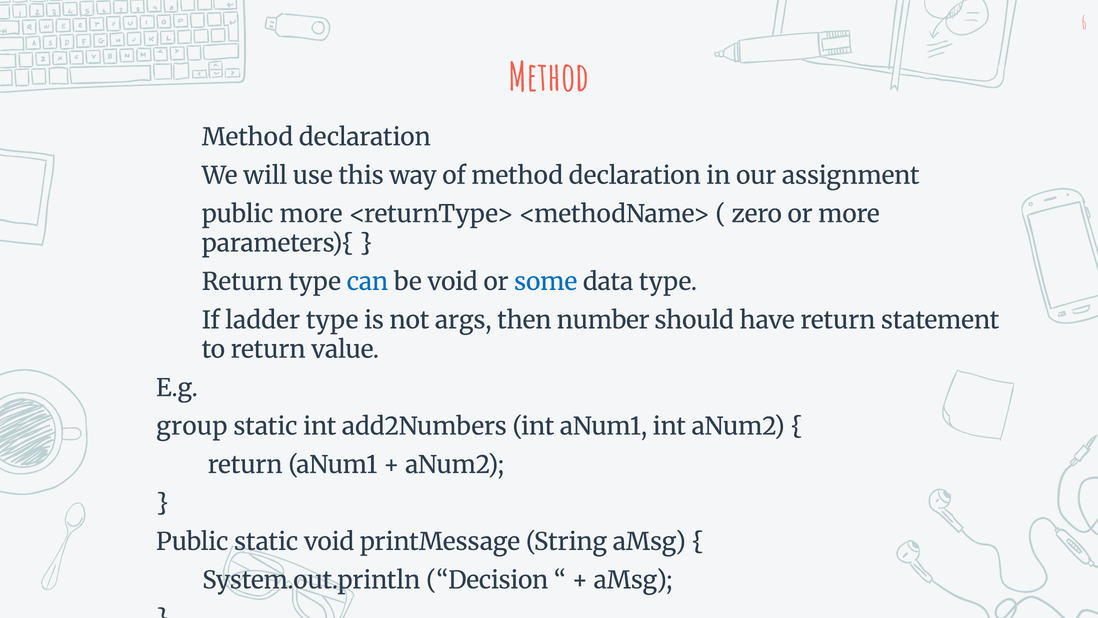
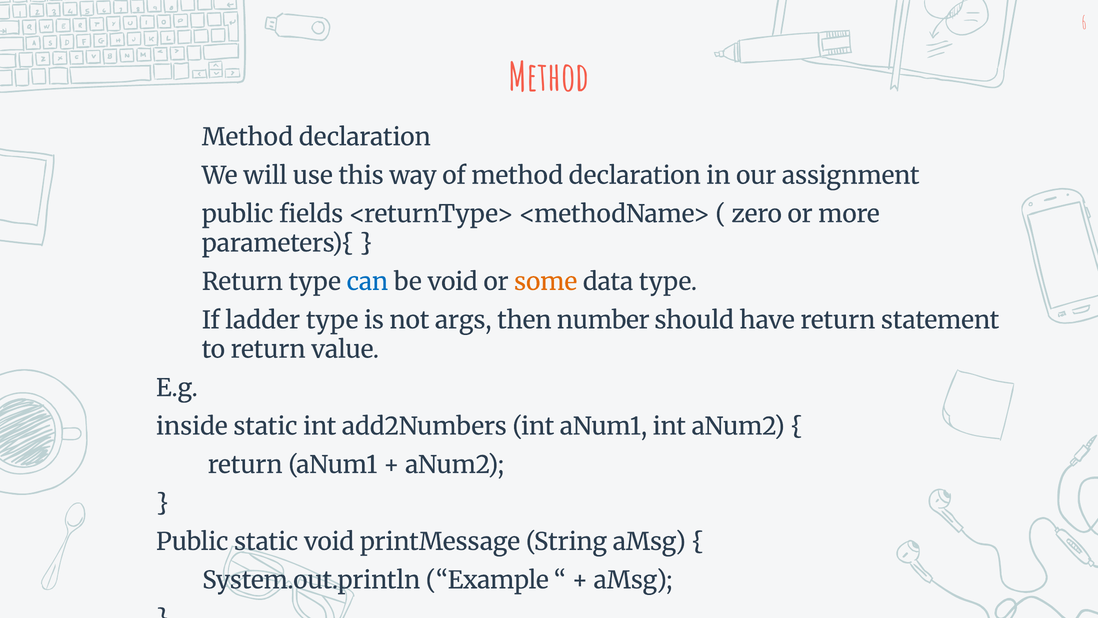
public more: more -> fields (311, 214)
some colour: blue -> orange (546, 282)
group: group -> inside (192, 426)
Decision: Decision -> Example (487, 580)
